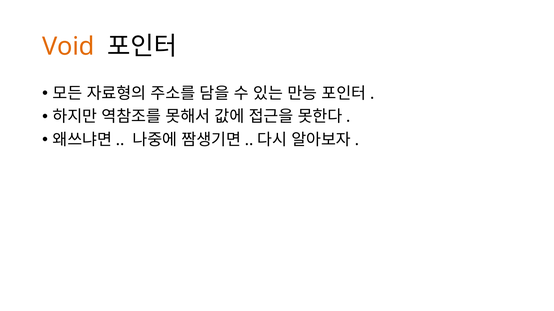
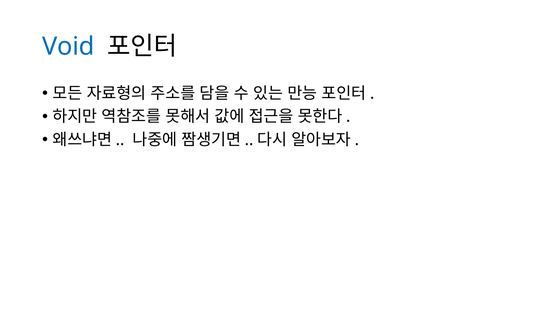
Void colour: orange -> blue (68, 47)
